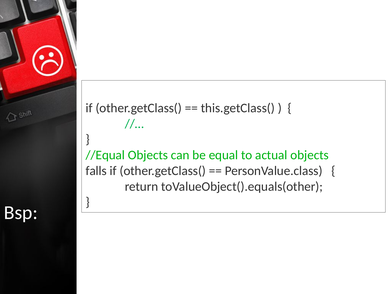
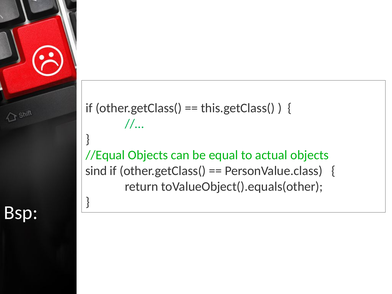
falls: falls -> sind (96, 171)
